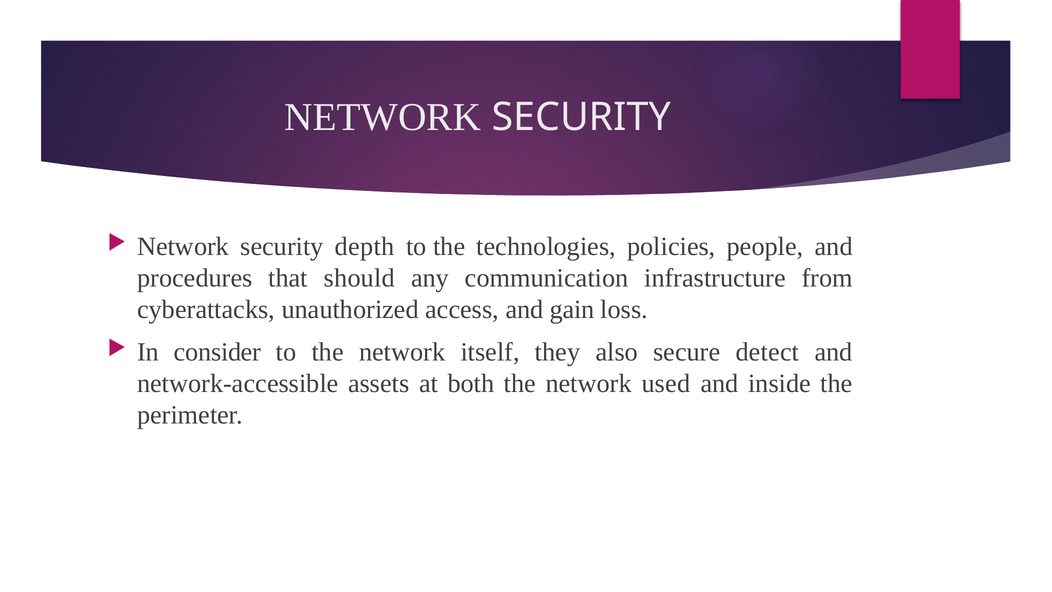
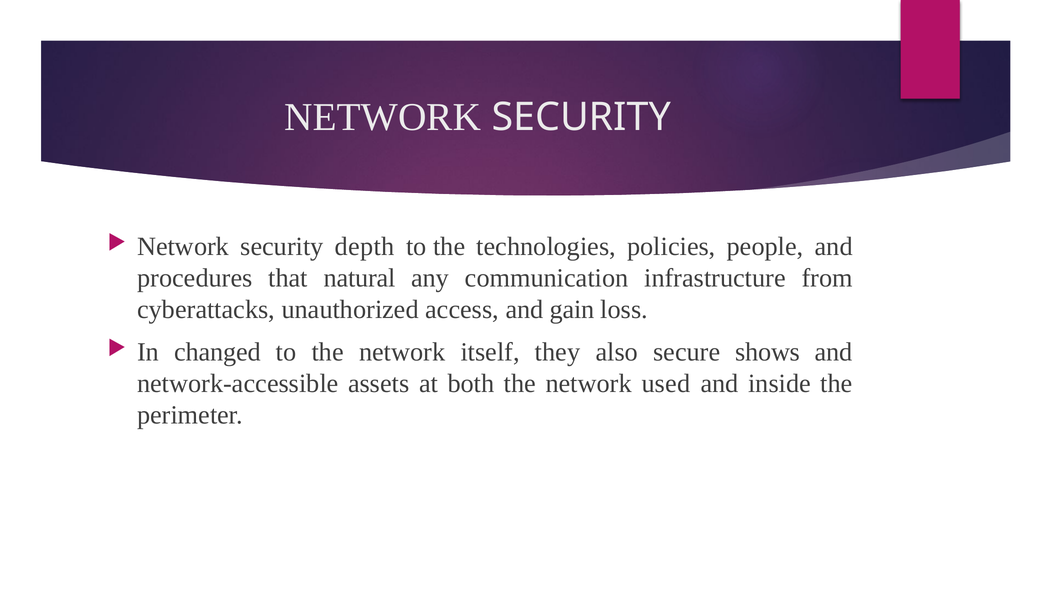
should: should -> natural (360, 278)
consider: consider -> changed (217, 352)
detect: detect -> shows (768, 352)
